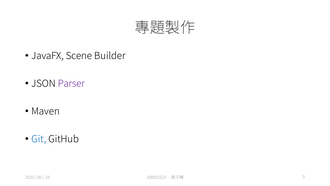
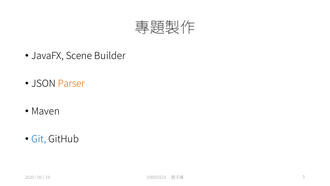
Parser colour: purple -> orange (71, 83)
